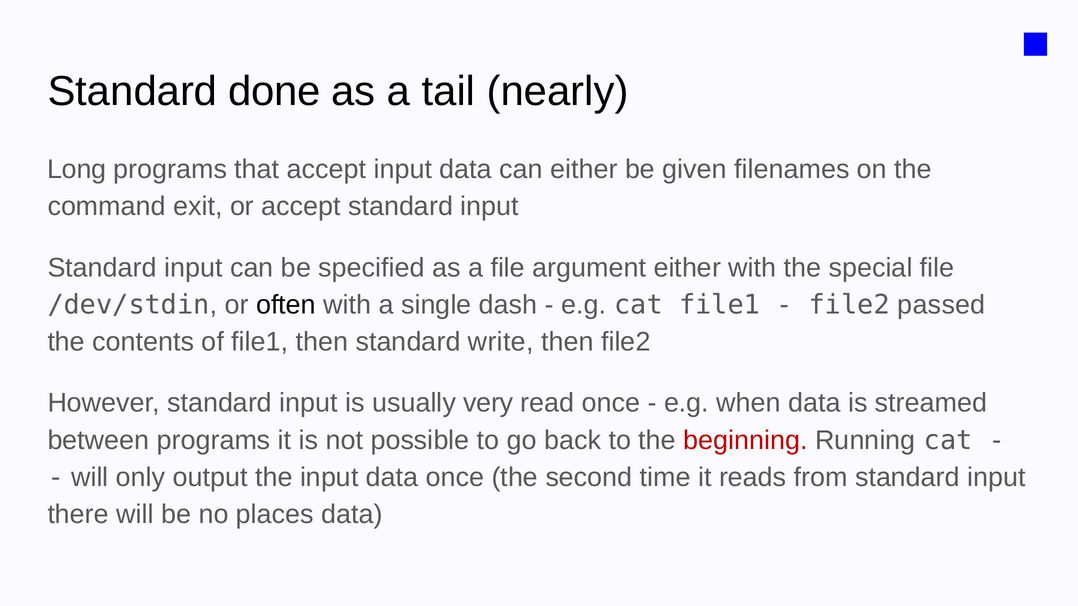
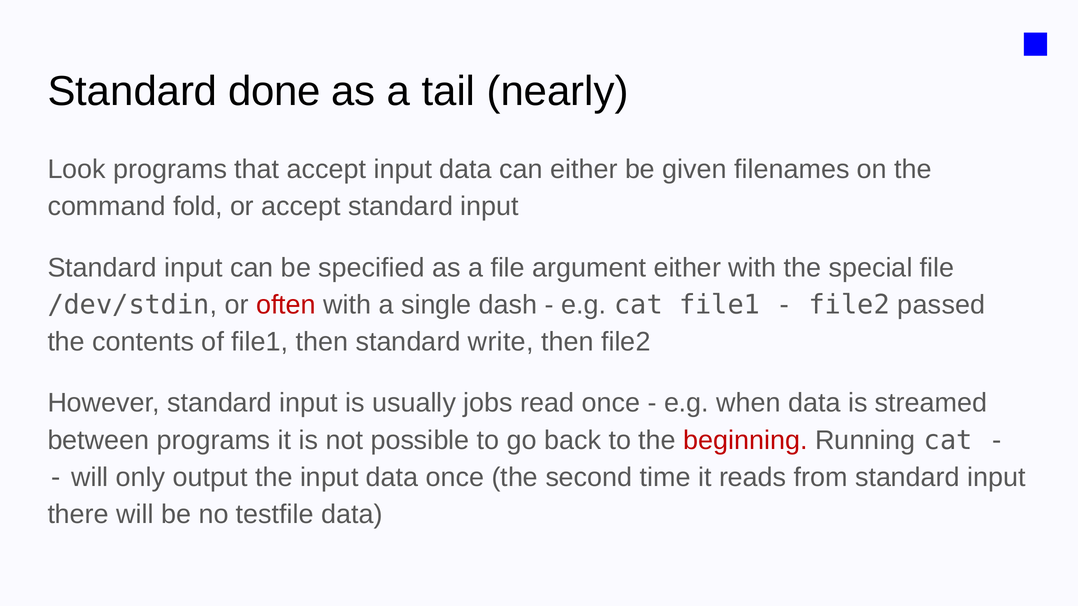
Long: Long -> Look (77, 170)
exit: exit -> fold (198, 207)
often colour: black -> red (286, 305)
very: very -> jobs (488, 403)
places: places -> testfile (275, 515)
